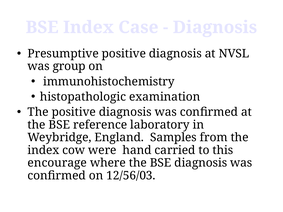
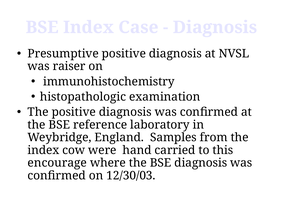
group: group -> raiser (69, 66)
12/56/03: 12/56/03 -> 12/30/03 (131, 176)
